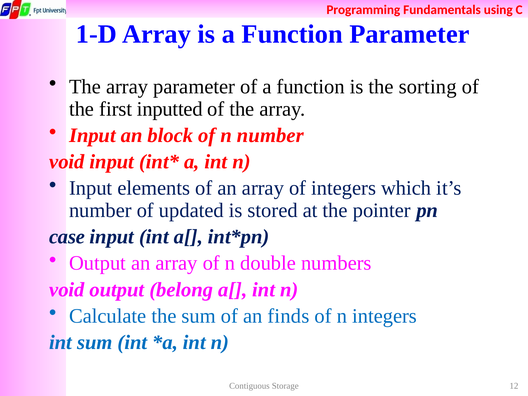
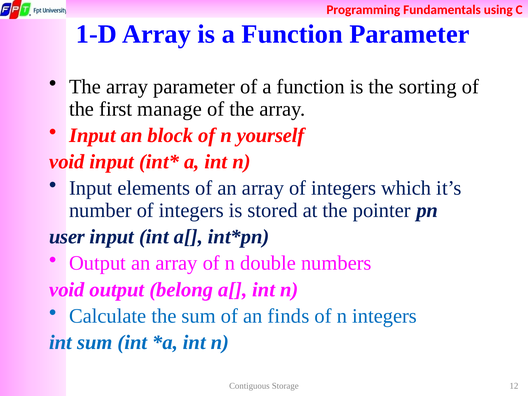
inputted: inputted -> manage (170, 109)
n number: number -> yourself (271, 135)
number of updated: updated -> integers (191, 210)
case: case -> user (67, 237)
